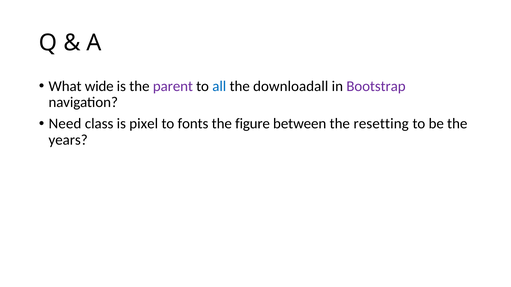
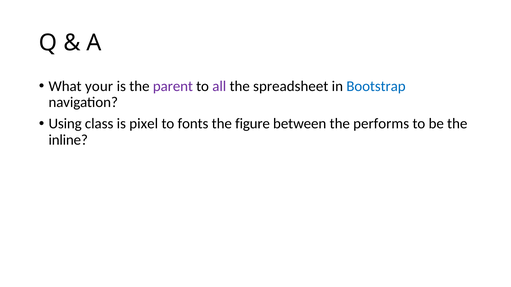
wide: wide -> your (99, 86)
all colour: blue -> purple (219, 86)
downloadall: downloadall -> spreadsheet (291, 86)
Bootstrap colour: purple -> blue (376, 86)
Need: Need -> Using (65, 124)
resetting: resetting -> performs (381, 124)
years: years -> inline (68, 140)
